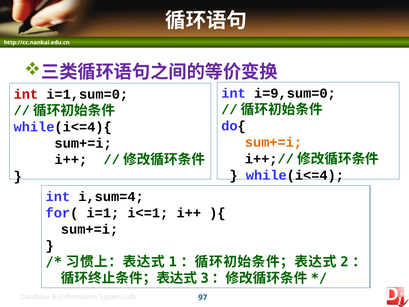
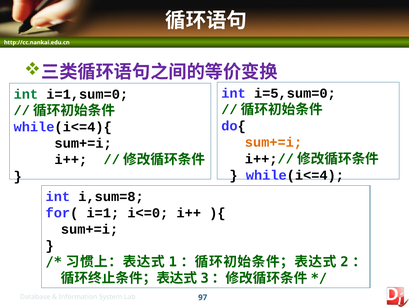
i=9,sum=0: i=9,sum=0 -> i=5,sum=0 (295, 93)
int colour: red -> green (26, 94)
i,sum=4: i,sum=4 -> i,sum=8 (111, 196)
i<=1: i<=1 -> i<=0 (148, 213)
